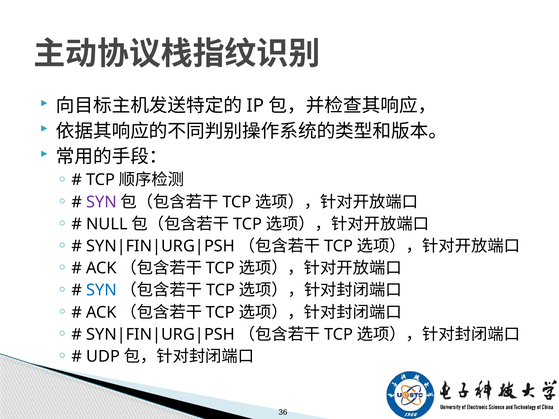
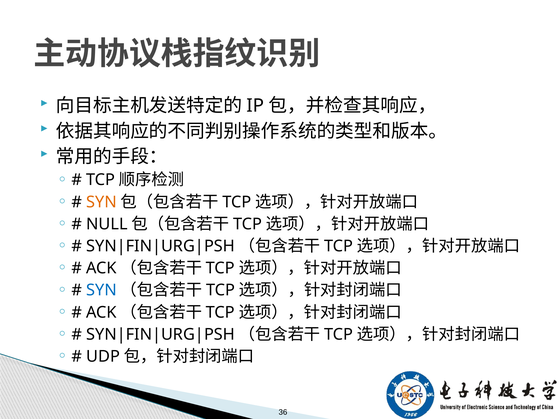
SYN colour: purple -> orange (101, 202)
